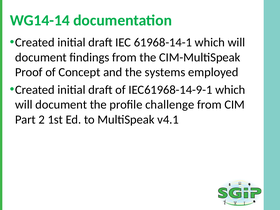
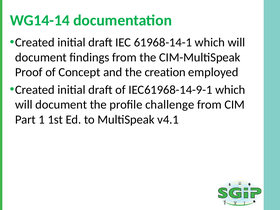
systems: systems -> creation (165, 72)
2: 2 -> 1 (42, 120)
